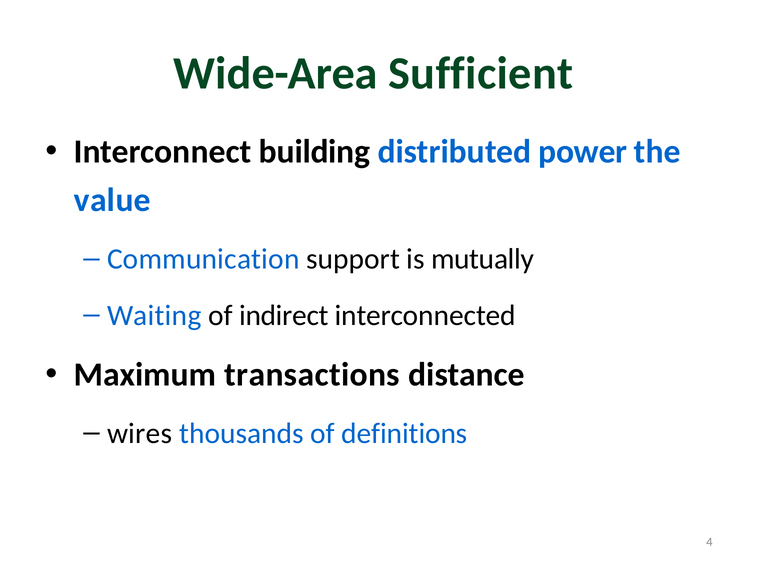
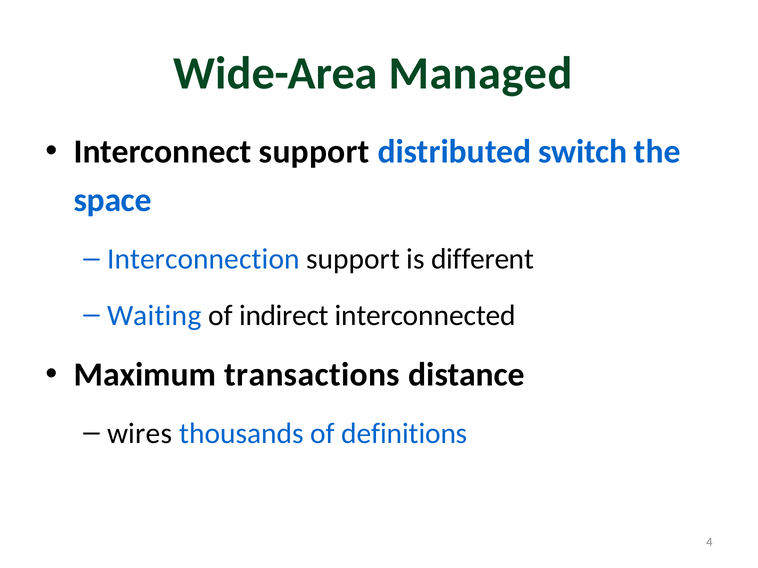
Sufficient: Sufficient -> Managed (481, 73)
Interconnect building: building -> support (314, 152)
power: power -> switch (583, 152)
value: value -> space (113, 200)
Communication: Communication -> Interconnection (203, 259)
mutually: mutually -> different (483, 259)
